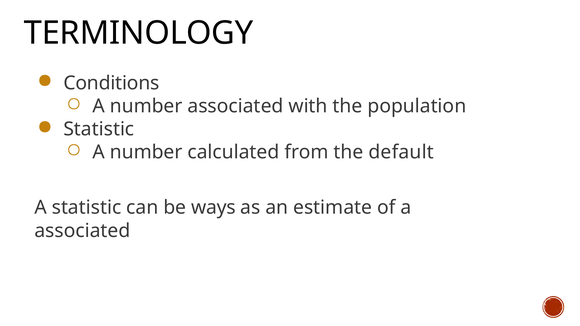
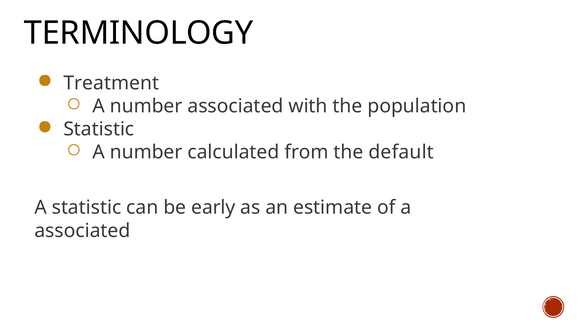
Conditions: Conditions -> Treatment (111, 83)
ways: ways -> early (213, 208)
